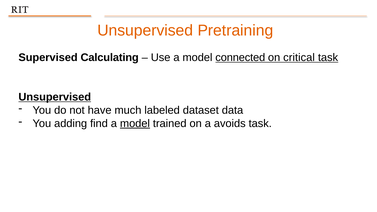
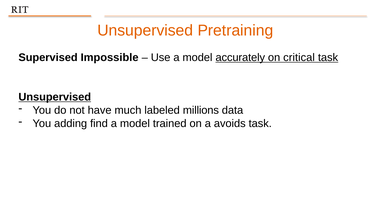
Calculating: Calculating -> Impossible (110, 57)
connected: connected -> accurately (240, 57)
dataset: dataset -> millions (201, 110)
model underline: present -> none (135, 123)
